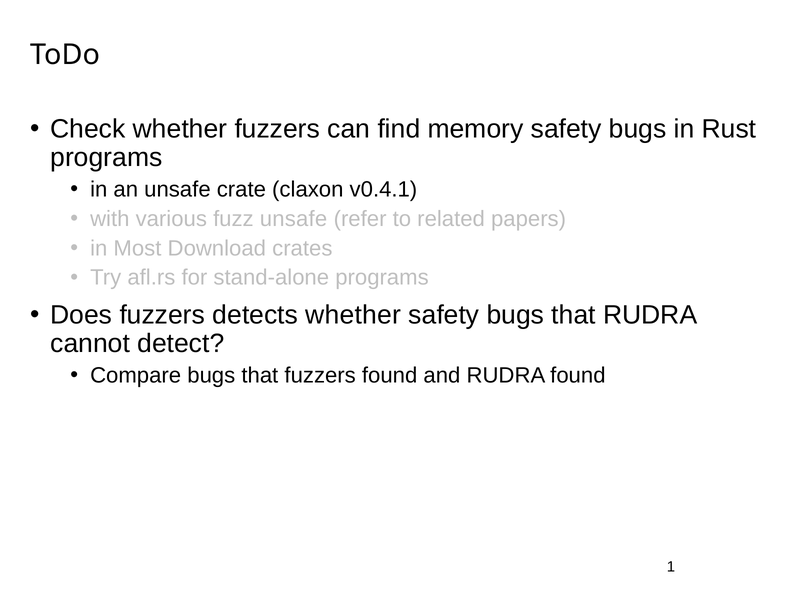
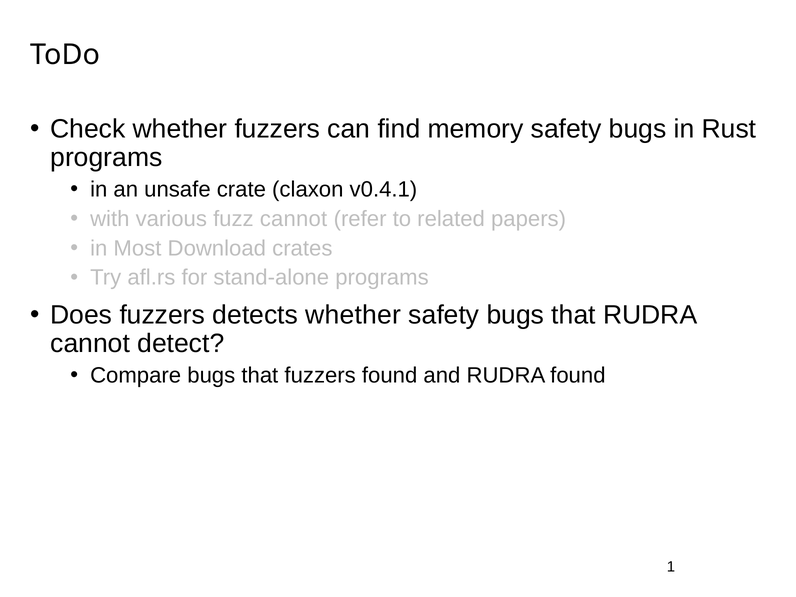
fuzz unsafe: unsafe -> cannot (294, 219)
